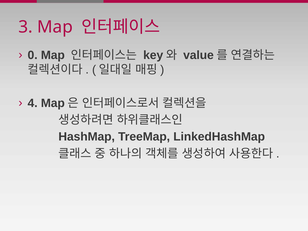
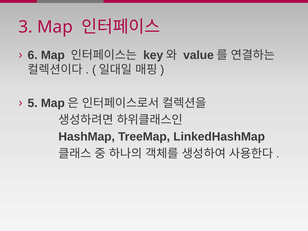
0: 0 -> 6 (33, 55)
4: 4 -> 5 (33, 103)
